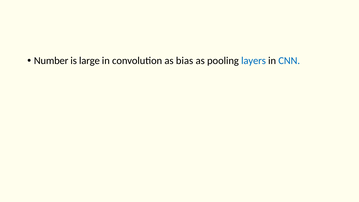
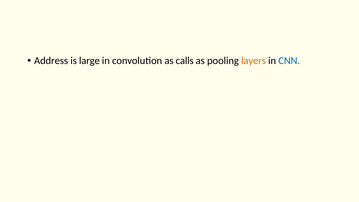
Number: Number -> Address (51, 61)
bias: bias -> calls (185, 61)
layers colour: blue -> orange (254, 61)
